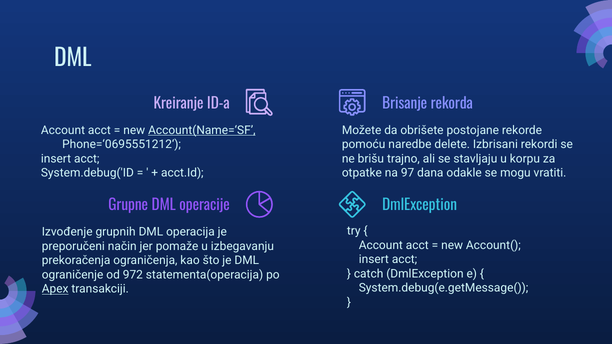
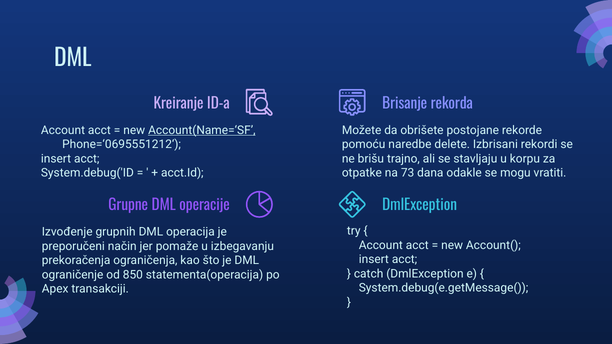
97: 97 -> 73 (408, 173)
972: 972 -> 850 (133, 275)
Apex underline: present -> none (55, 289)
